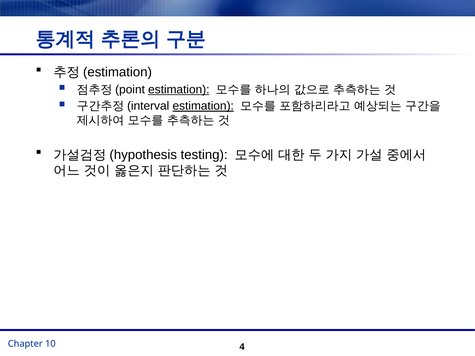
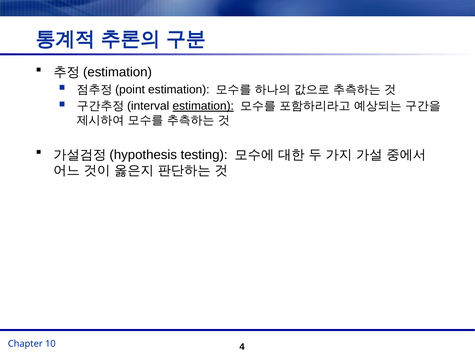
estimation underline: present -> none (179, 90)
